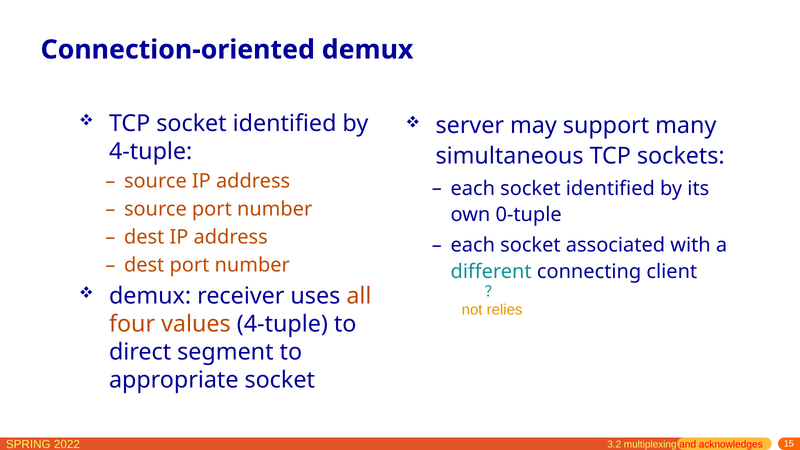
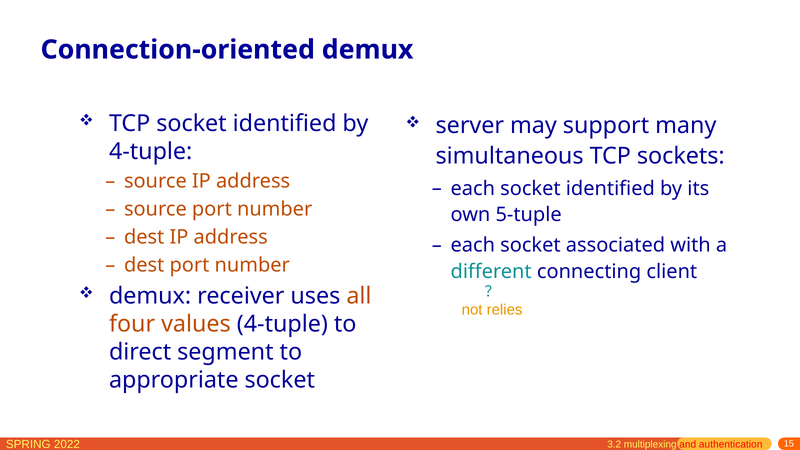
0-tuple: 0-tuple -> 5-tuple (529, 215)
acknowledges: acknowledges -> authentication (731, 444)
